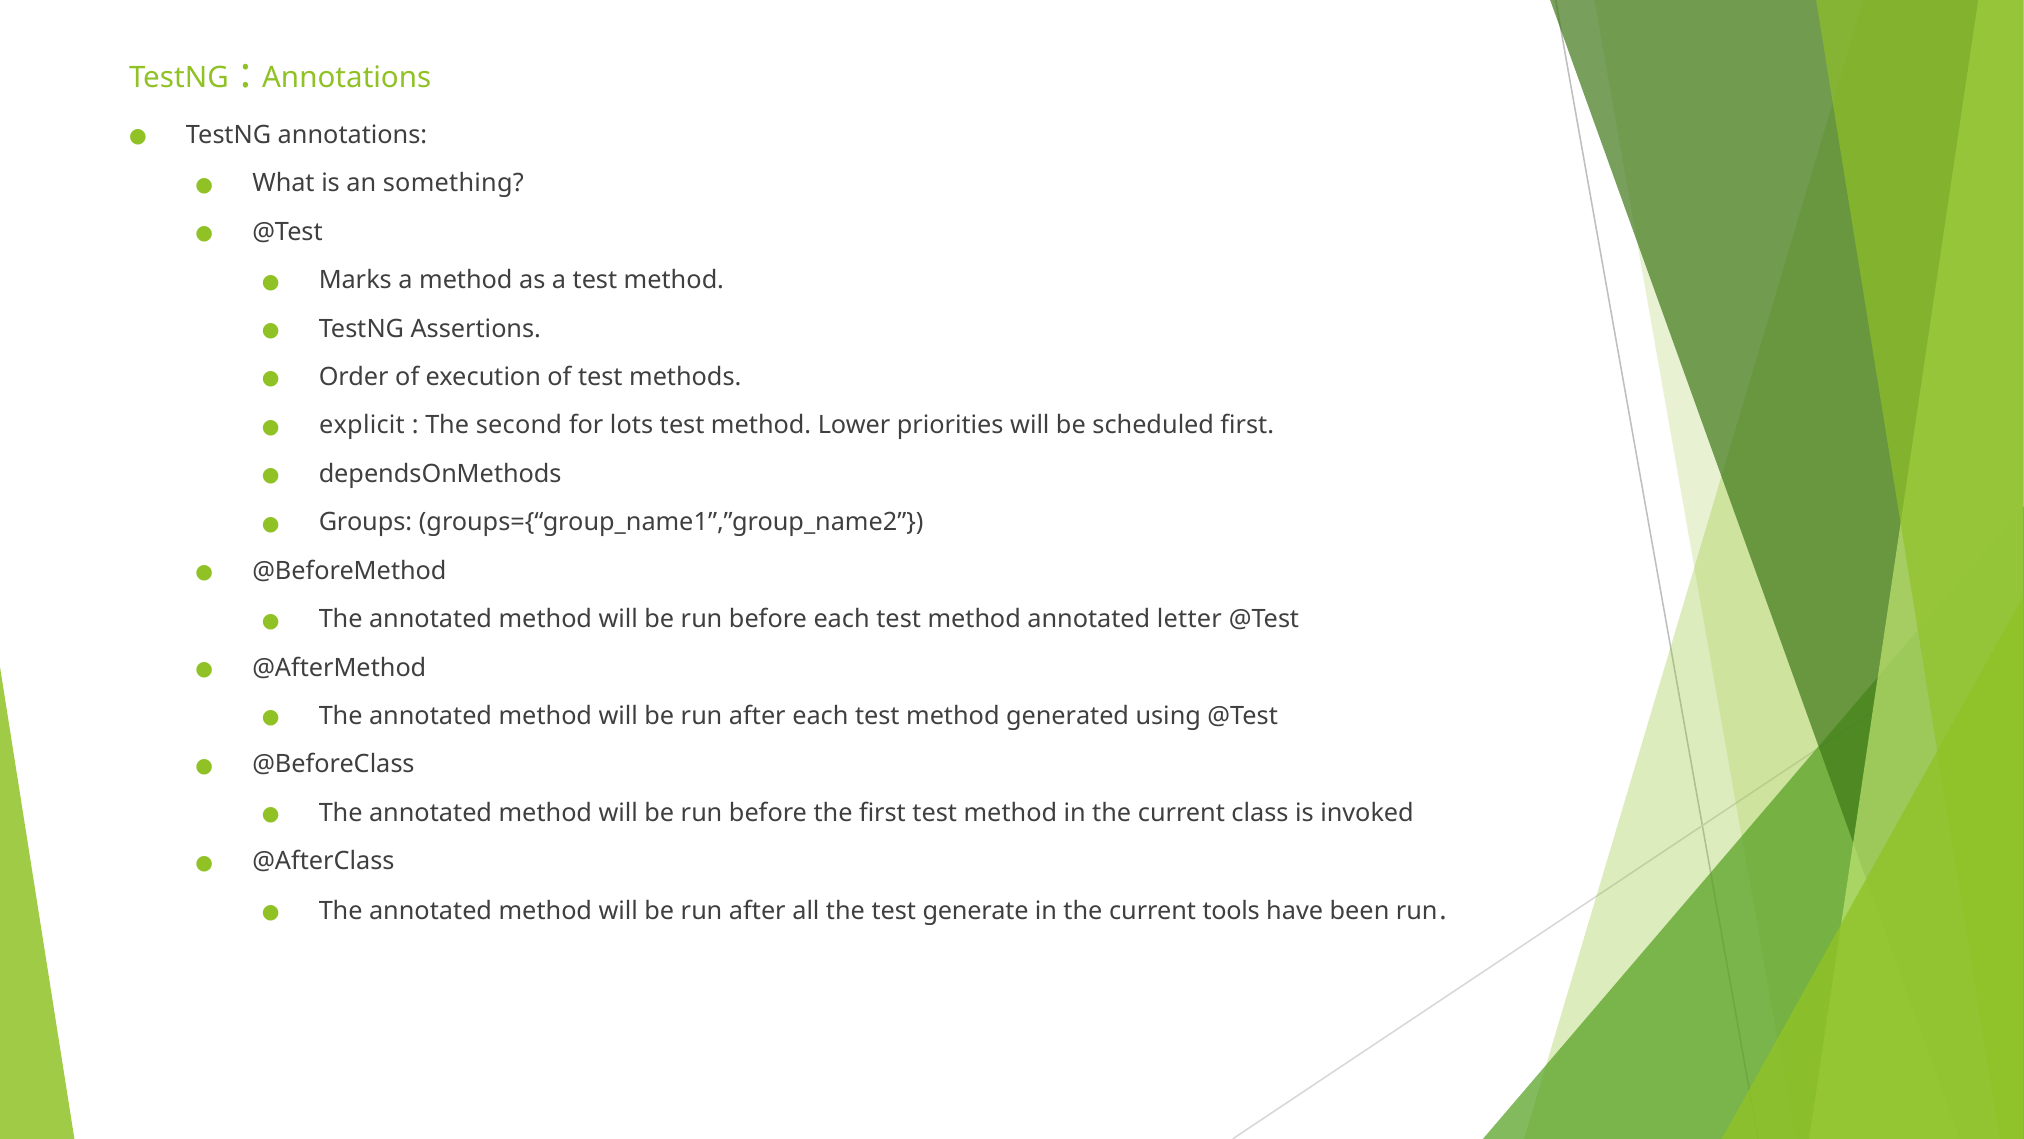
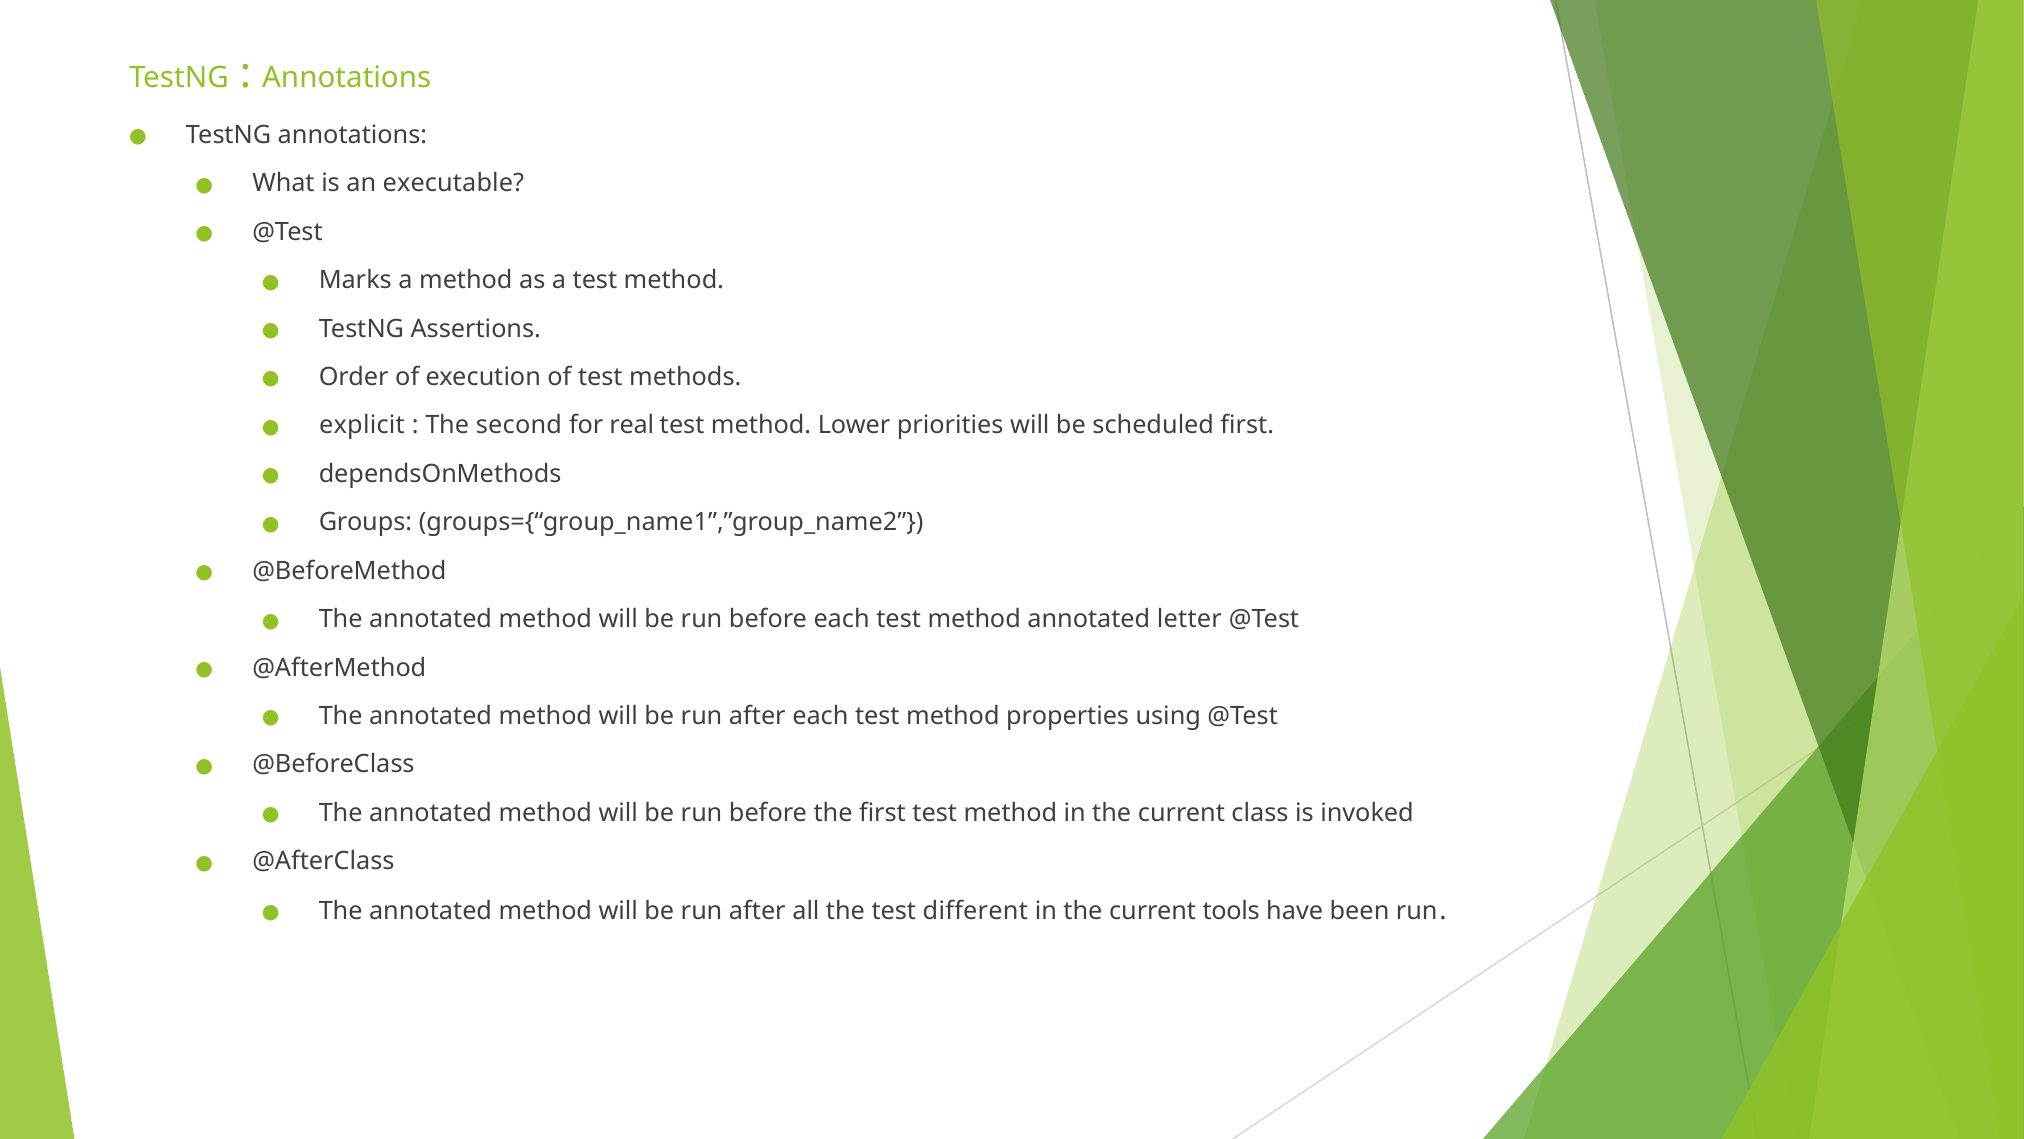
something: something -> executable (453, 183)
lots: lots -> real (632, 425)
generated: generated -> properties (1068, 716)
generate: generate -> different (975, 911)
